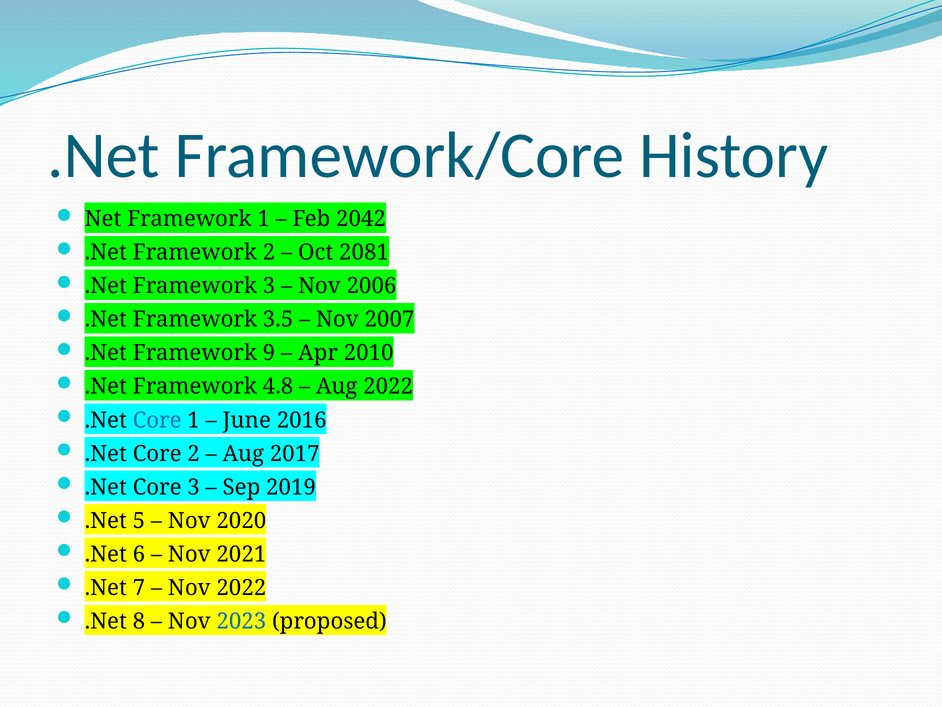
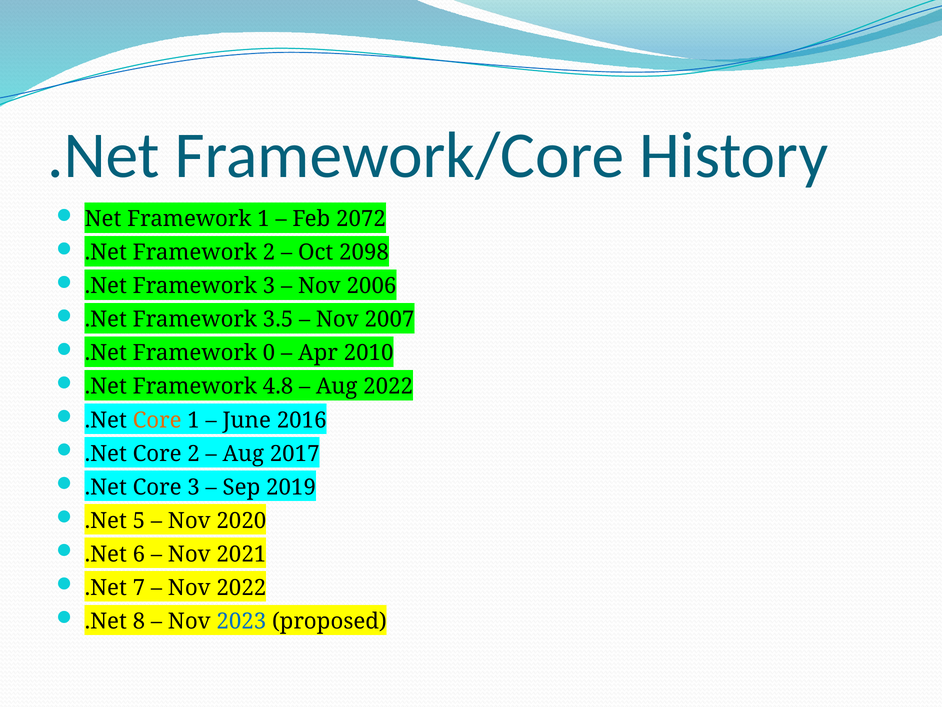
2042: 2042 -> 2072 (361, 219)
2081: 2081 -> 2098 (364, 252)
9: 9 -> 0 (269, 353)
Core colour: blue -> orange (157, 420)
